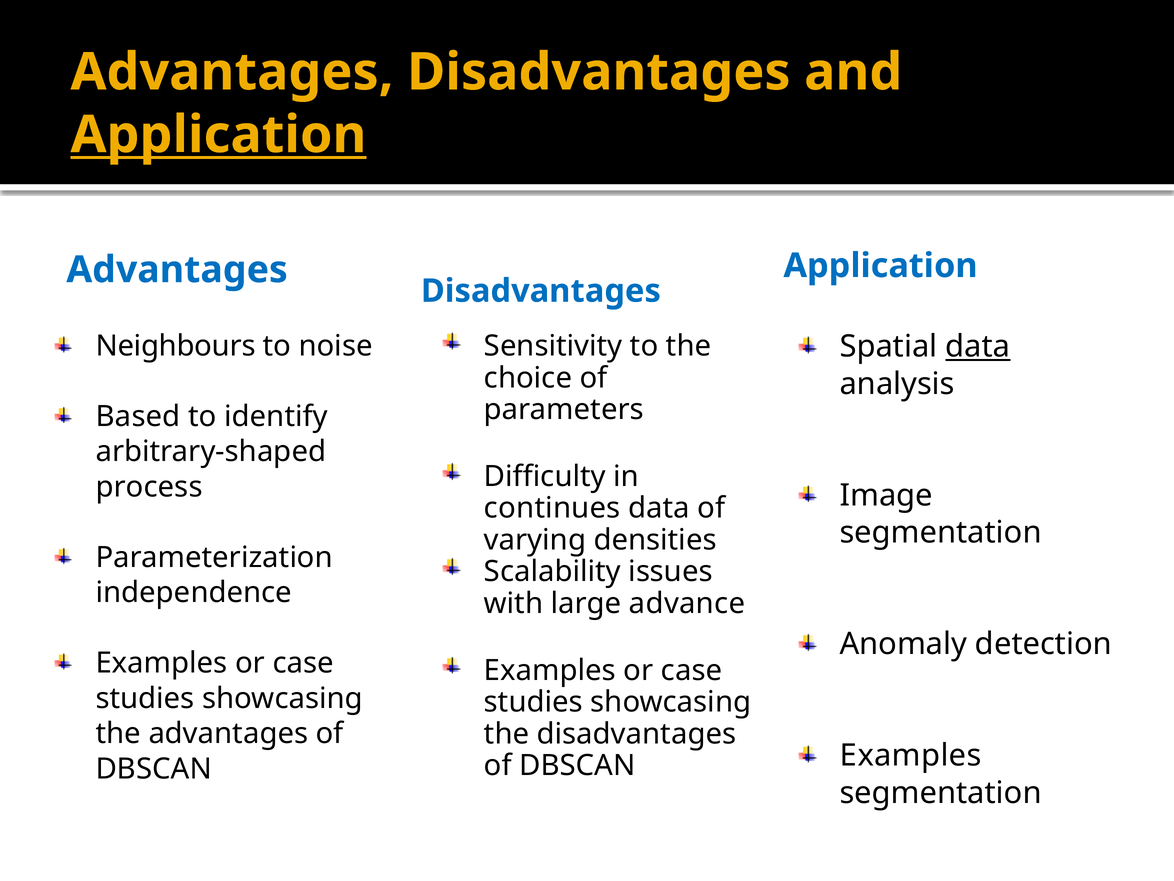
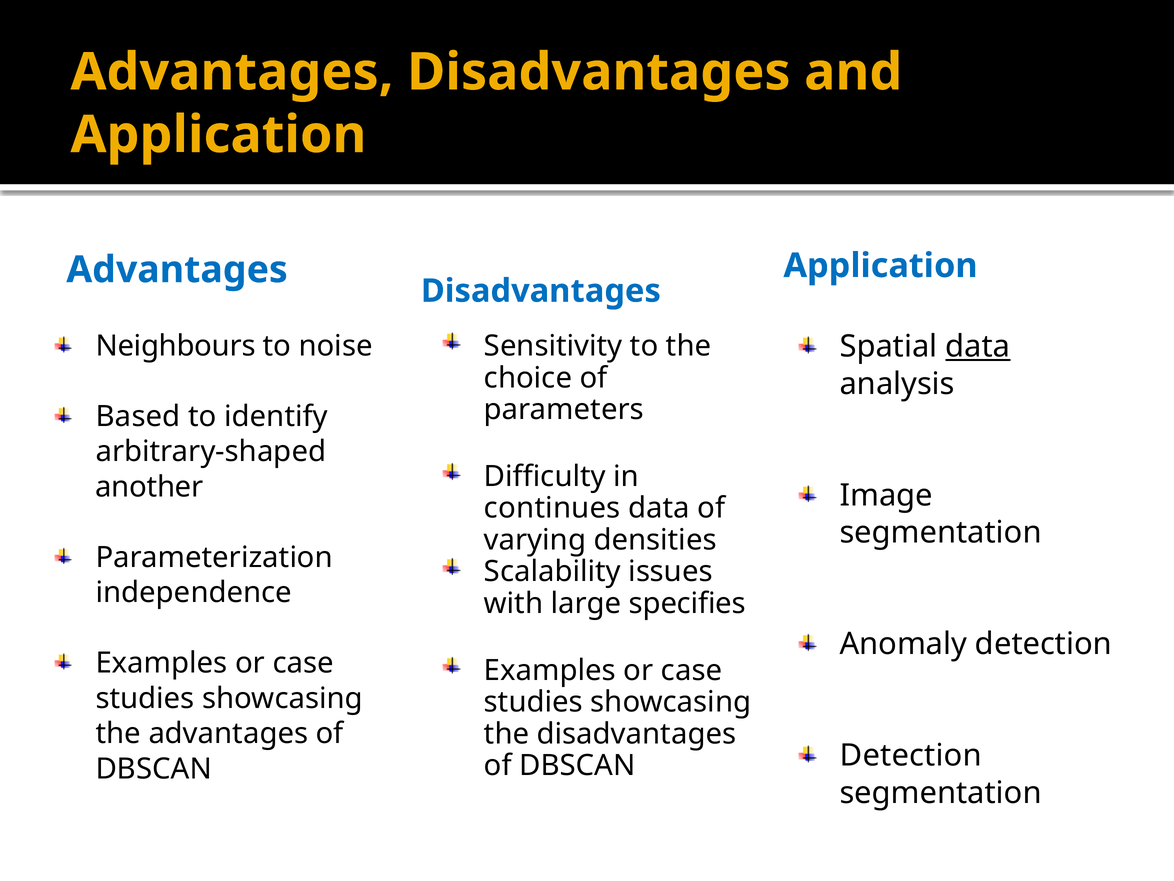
Application underline: present -> none (218, 135)
process: process -> another (149, 487)
advance: advance -> specifies (687, 603)
Examples: Examples -> Detection (911, 755)
